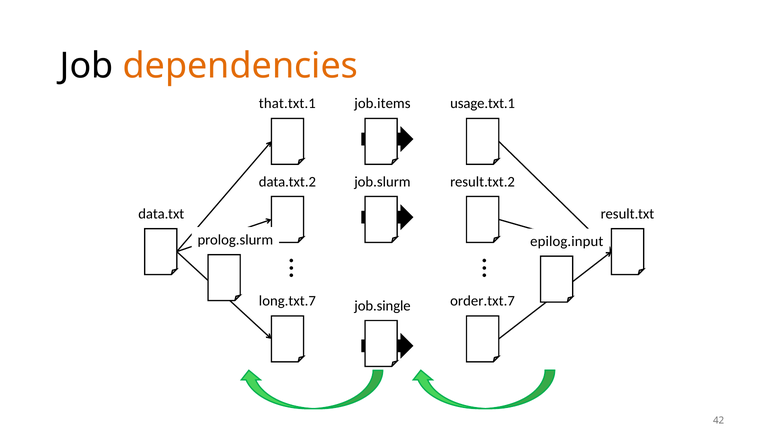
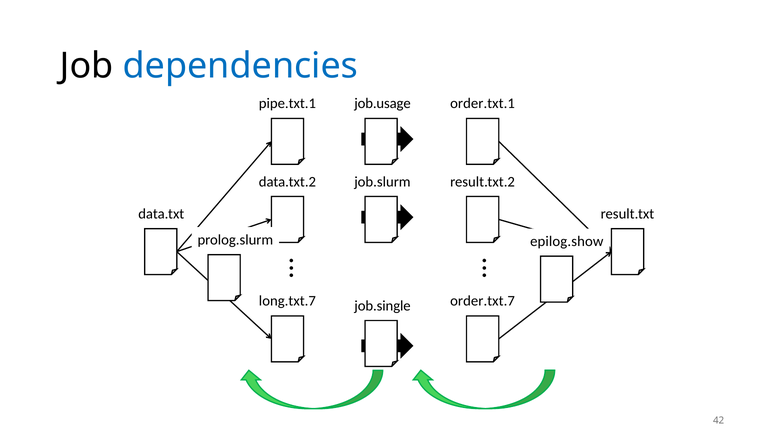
dependencies colour: orange -> blue (240, 66)
that.txt.1: that.txt.1 -> pipe.txt.1 (287, 104)
job.items: job.items -> job.usage (383, 104)
usage.txt.1: usage.txt.1 -> order.txt.1 (483, 104)
epilog.input: epilog.input -> epilog.show (567, 241)
